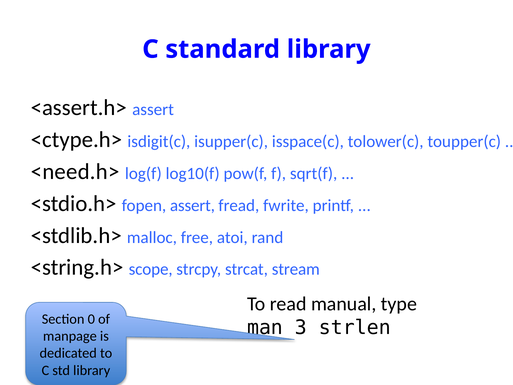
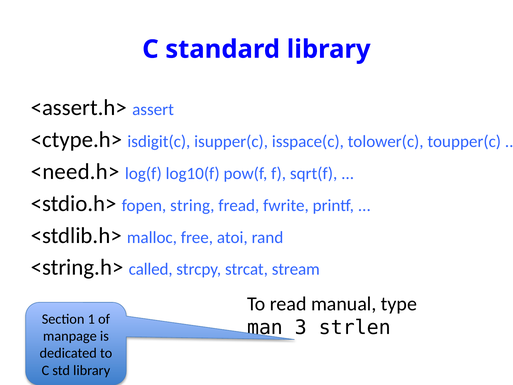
fopen assert: assert -> string (192, 205)
scope: scope -> called (151, 269)
0: 0 -> 1 (91, 319)
